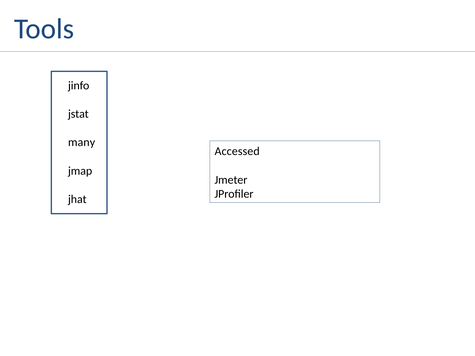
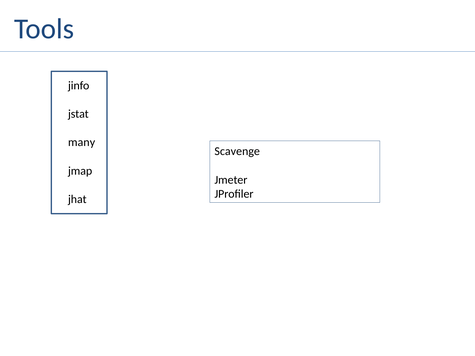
Accessed: Accessed -> Scavenge (237, 151)
